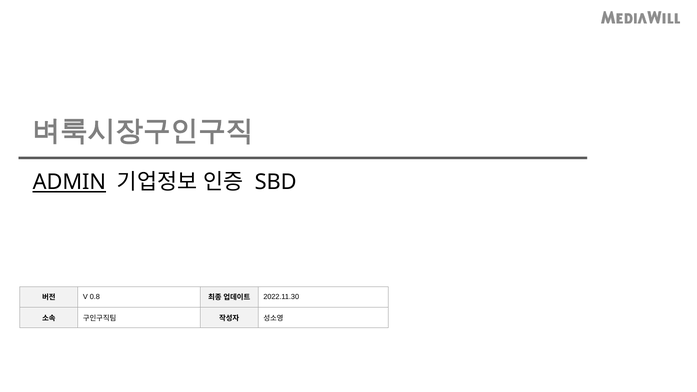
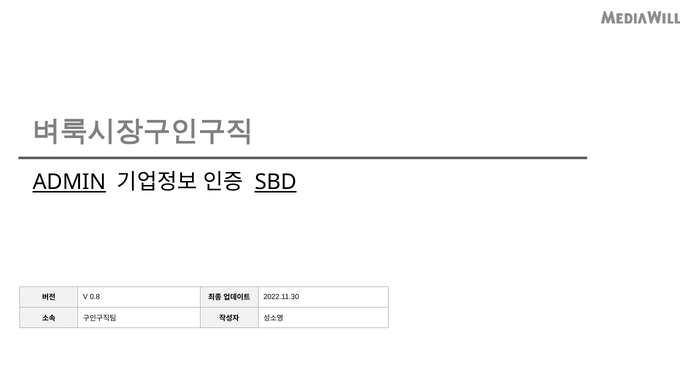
SBD underline: none -> present (276, 182)
